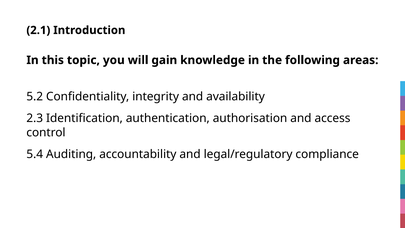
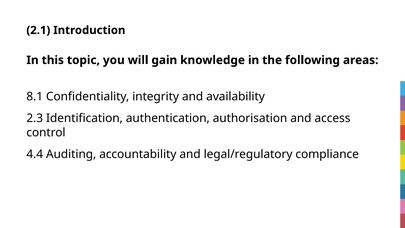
5.2: 5.2 -> 8.1 (35, 97)
5.4: 5.4 -> 4.4 (35, 154)
